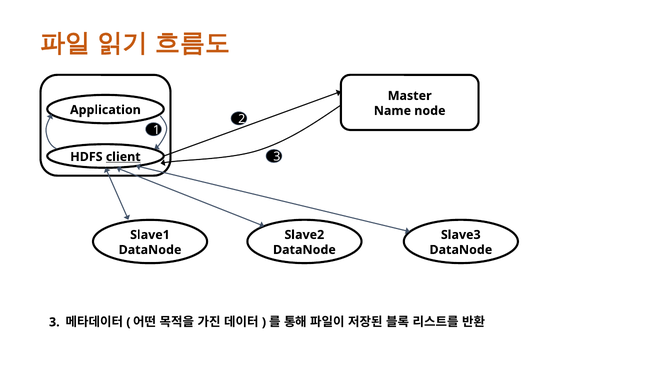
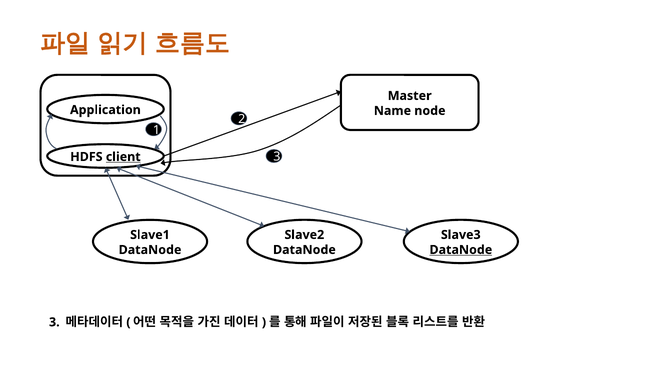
DataNode underline: none -> present (461, 250)
